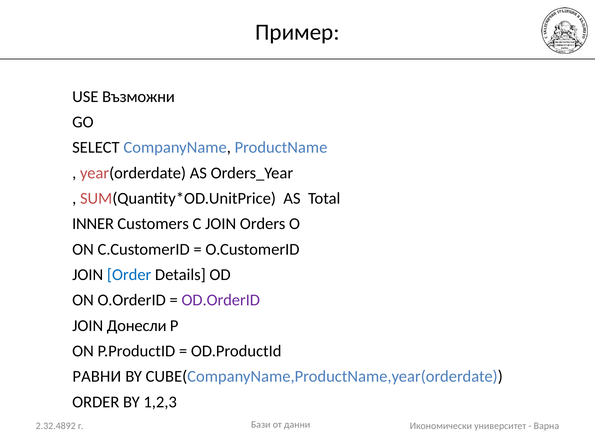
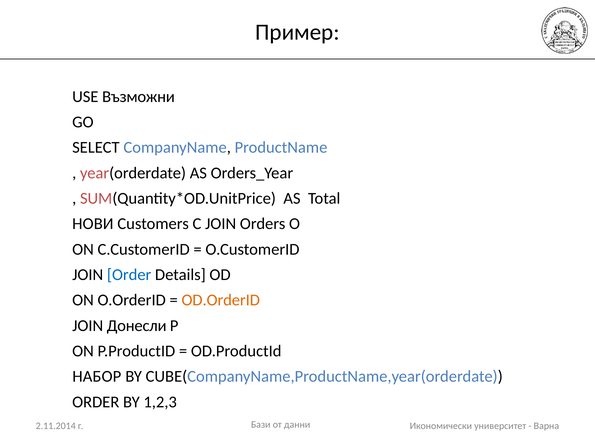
INNER: INNER -> НОВИ (93, 224)
OD.OrderID colour: purple -> orange (221, 300)
РАВНИ: РАВНИ -> НАБОР (97, 377)
2.32.4892: 2.32.4892 -> 2.11.2014 (56, 426)
